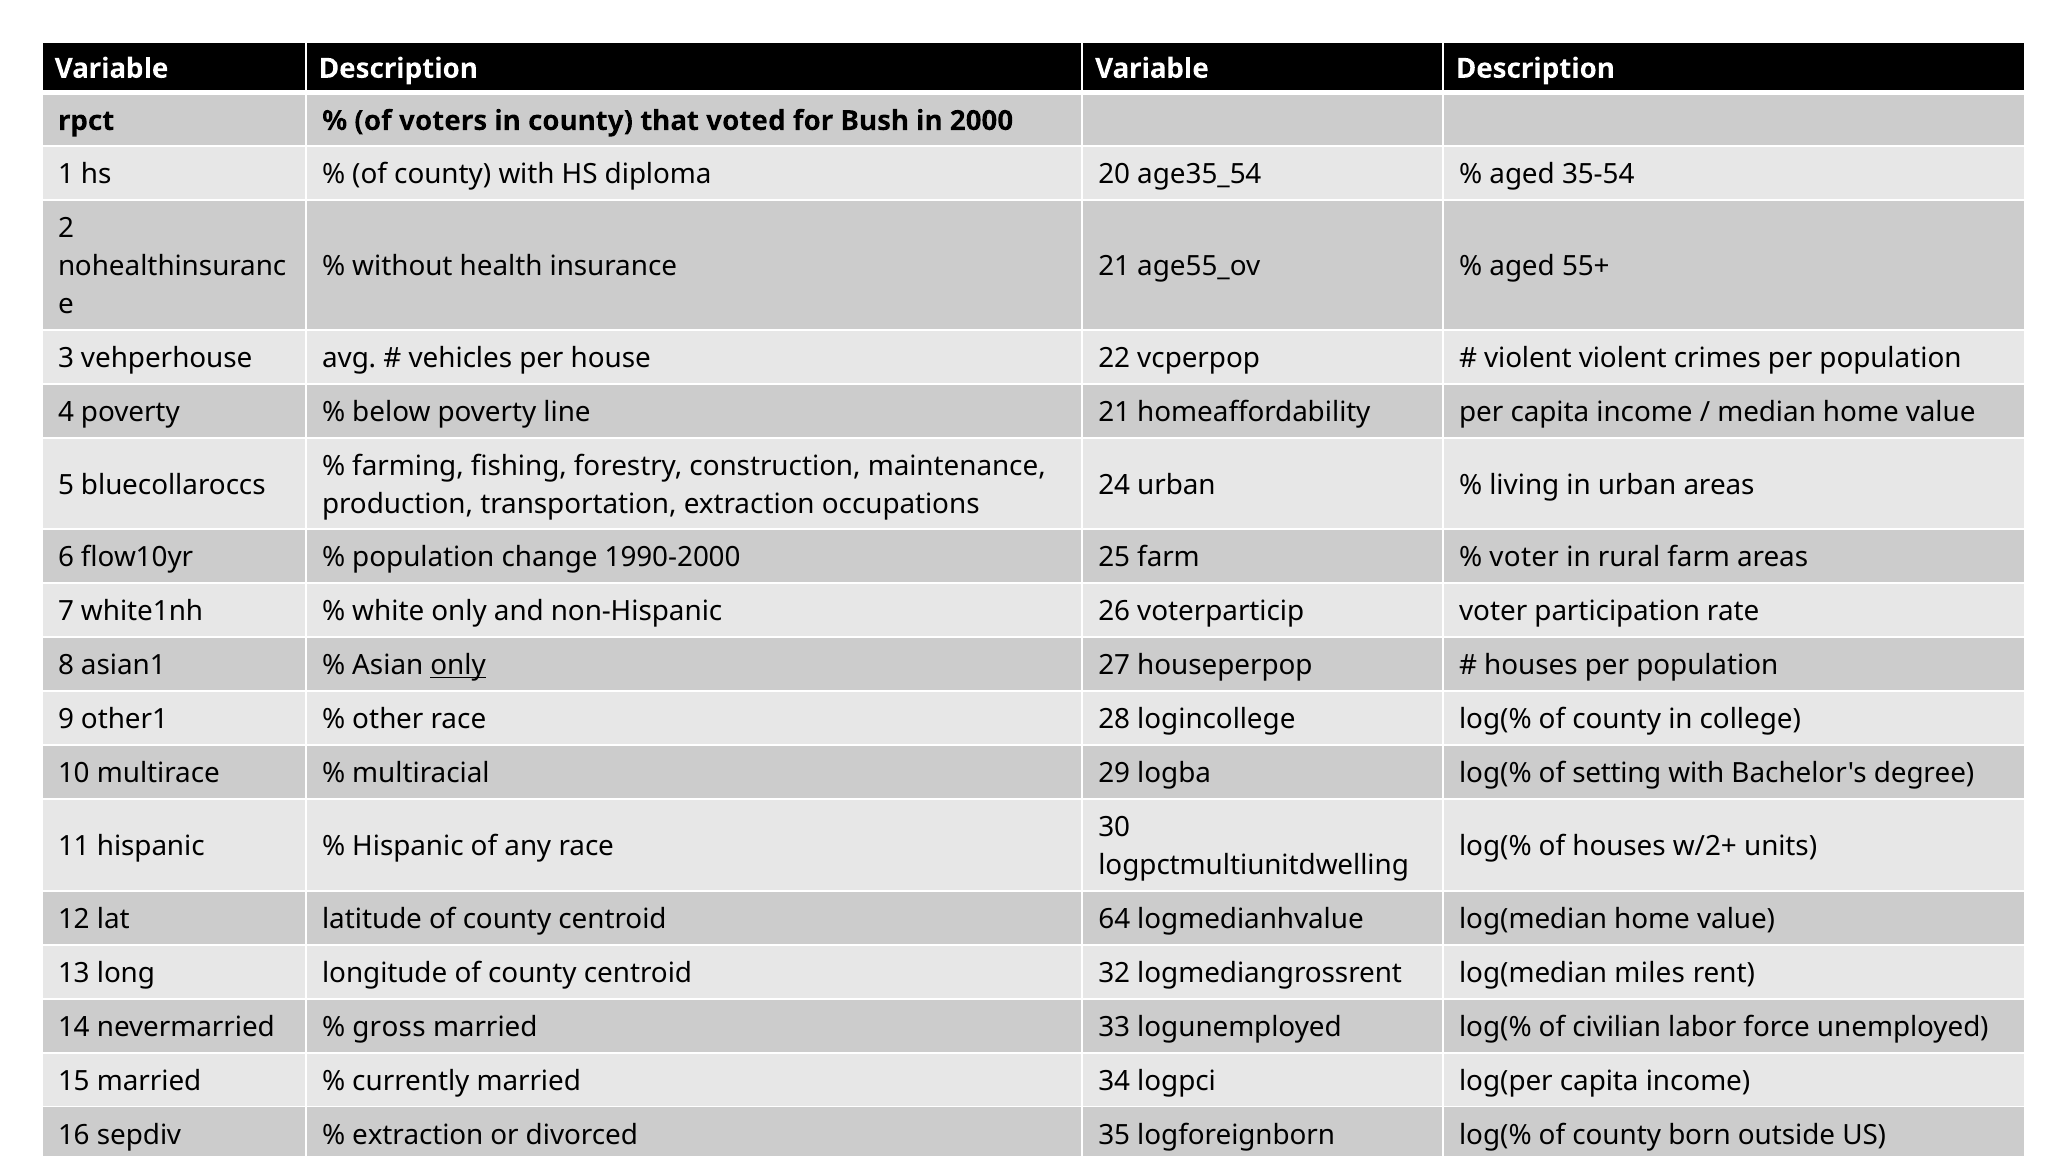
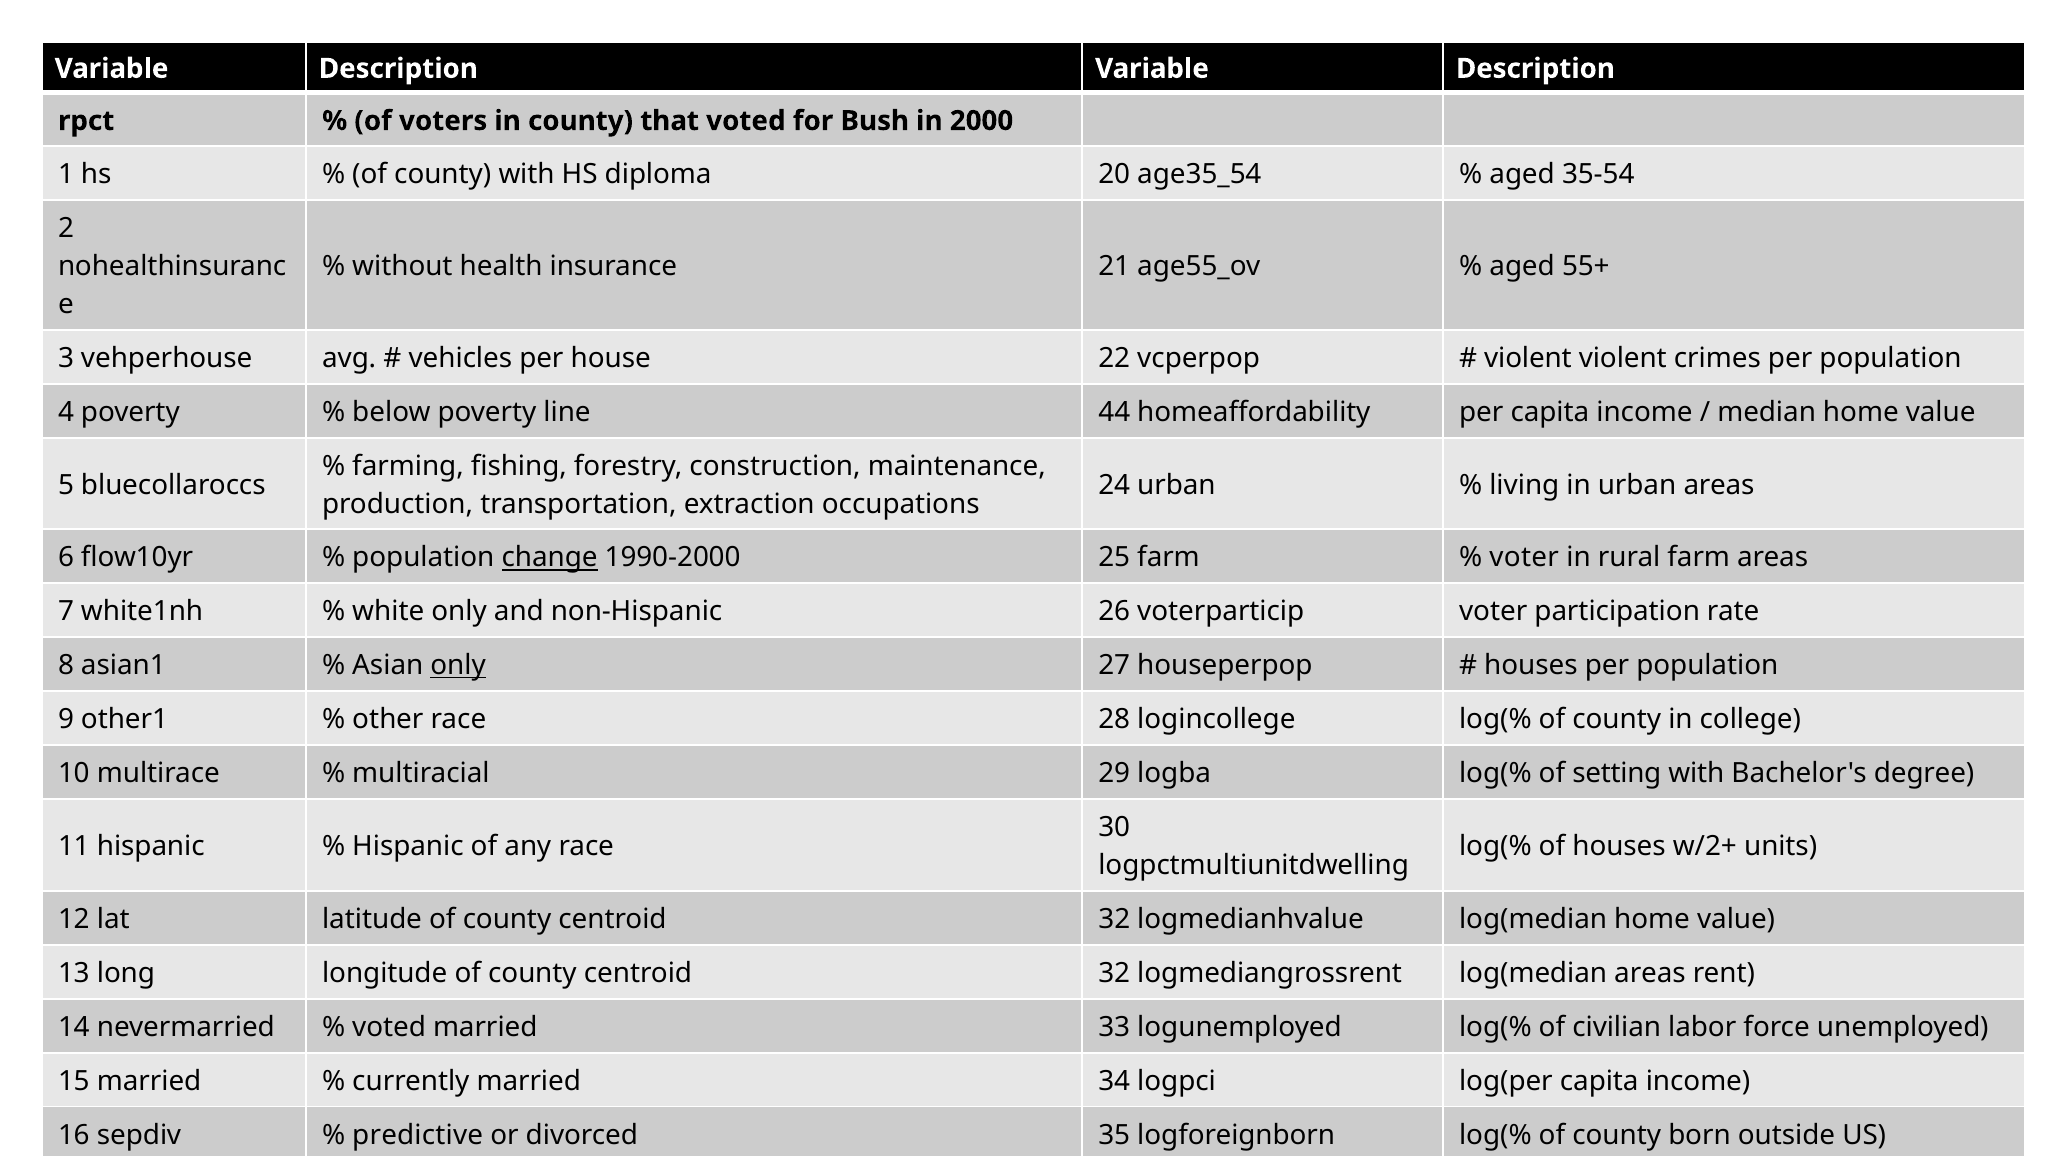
line 21: 21 -> 44 (1114, 412)
change underline: none -> present (550, 558)
64: 64 -> 32 (1114, 920)
log(median miles: miles -> areas (1650, 974)
gross: gross -> voted (389, 1028)
extraction: extraction -> predictive (418, 1135)
